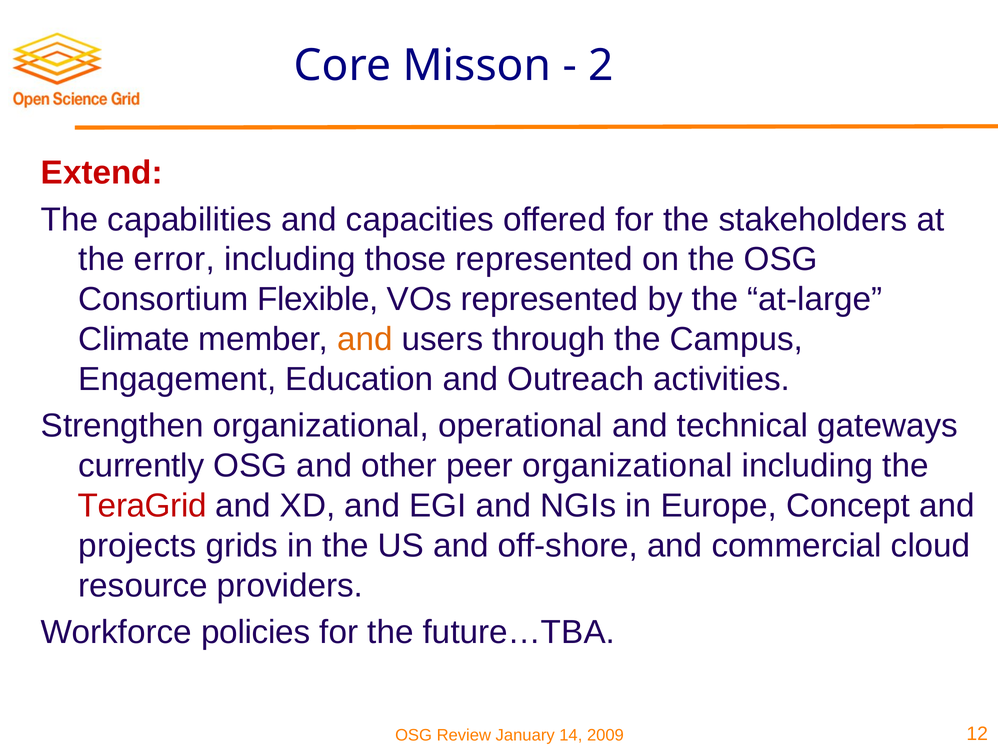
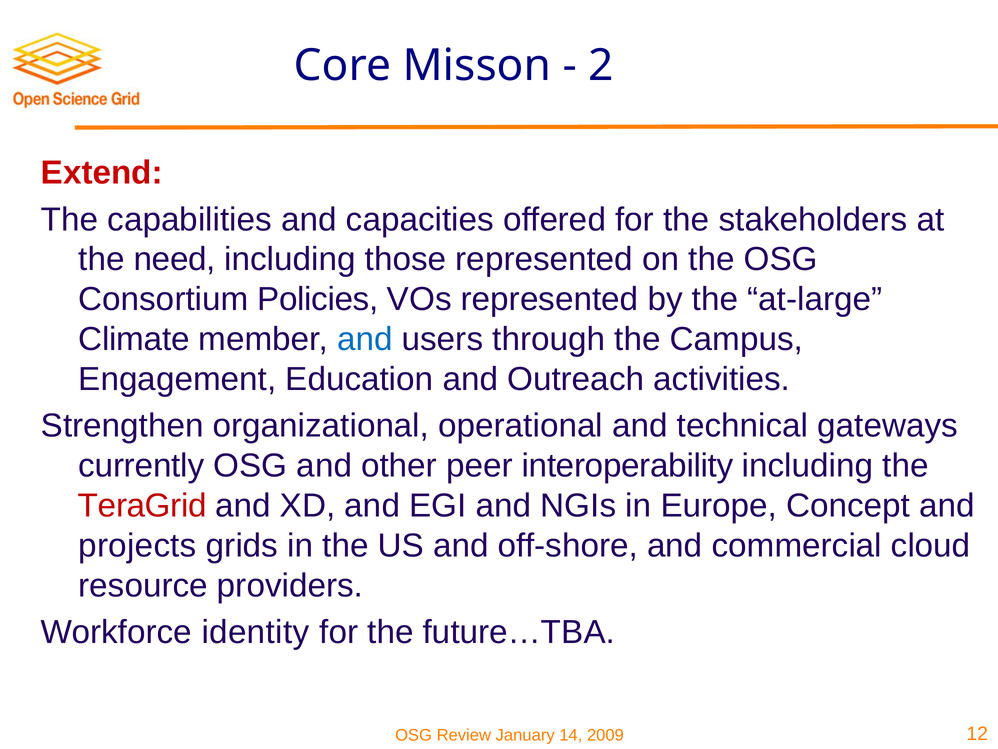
error: error -> need (175, 259)
Flexible: Flexible -> Policies (318, 299)
and colour: orange -> blue (365, 339)
peer organizational: organizational -> interoperability (628, 466)
policies: policies -> identity (255, 632)
